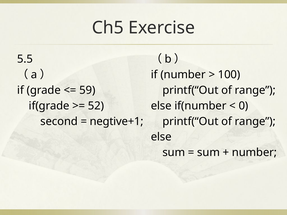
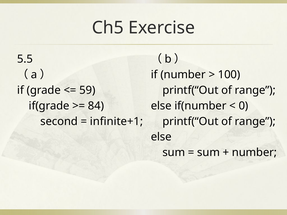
52: 52 -> 84 (96, 106)
negtive+1: negtive+1 -> infinite+1 (116, 122)
